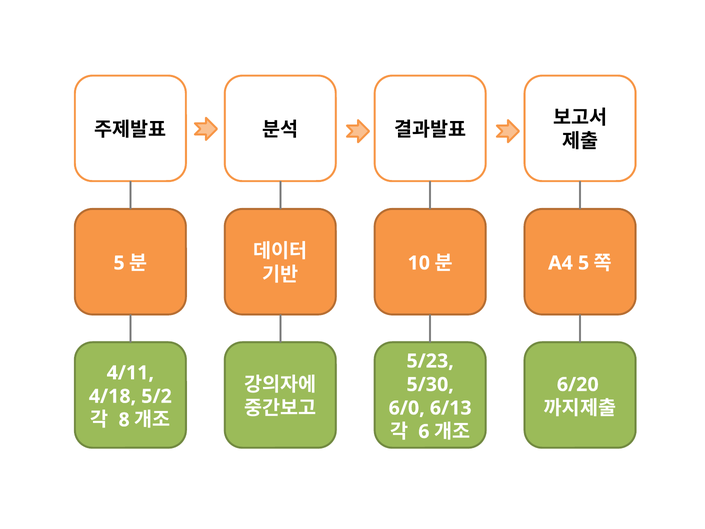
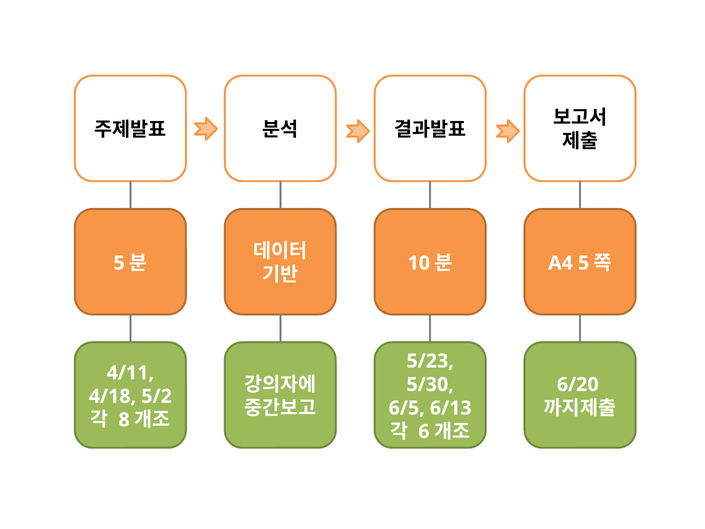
6/0: 6/0 -> 6/5 (407, 408)
